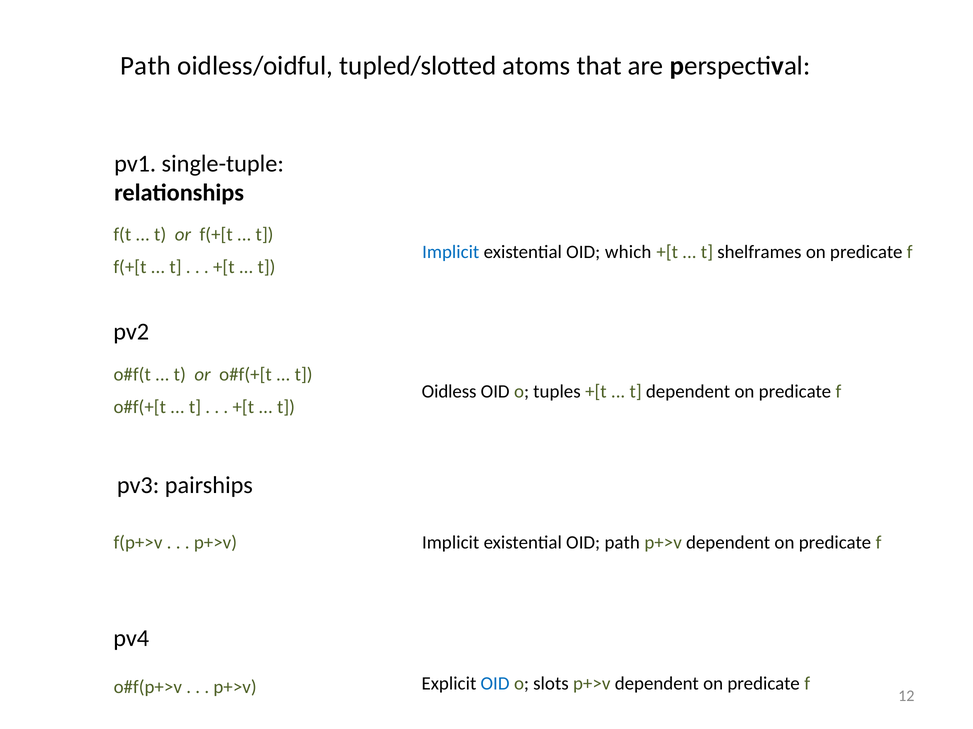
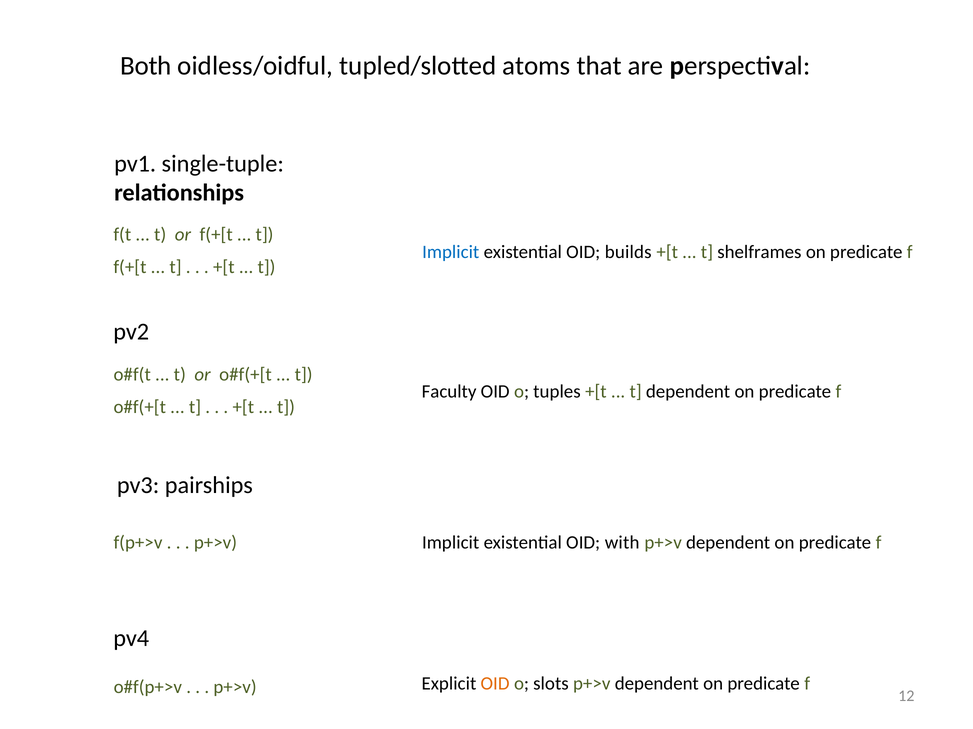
Path: Path -> Both (146, 66)
which: which -> builds (628, 252)
Oidless: Oidless -> Faculty (449, 392)
OID path: path -> with (622, 543)
OID colour: blue -> orange (495, 684)
